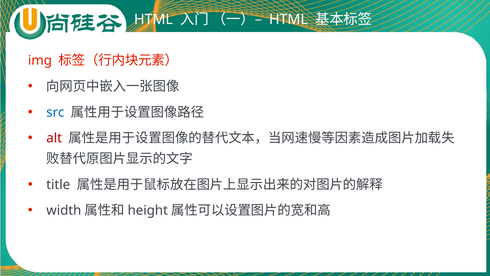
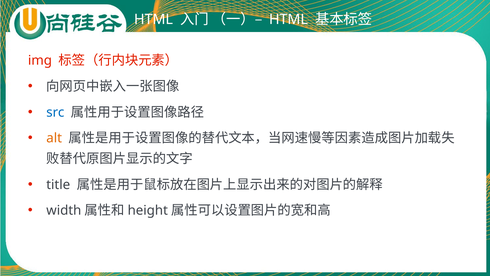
alt colour: red -> orange (54, 138)
